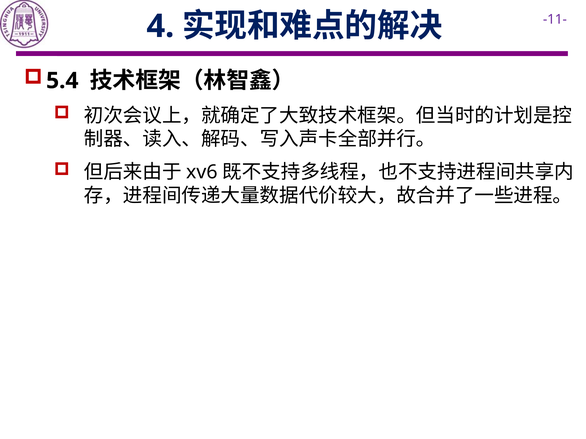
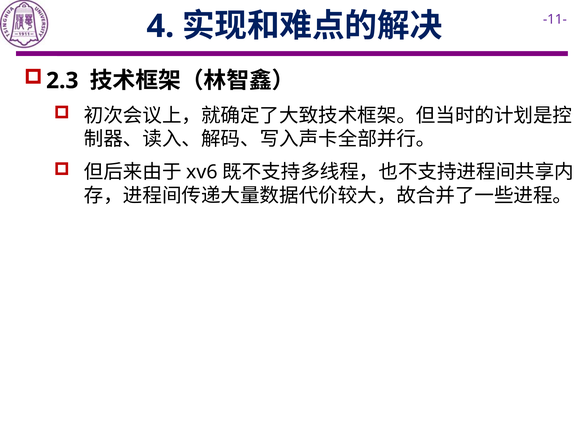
5.4: 5.4 -> 2.3 (62, 81)
